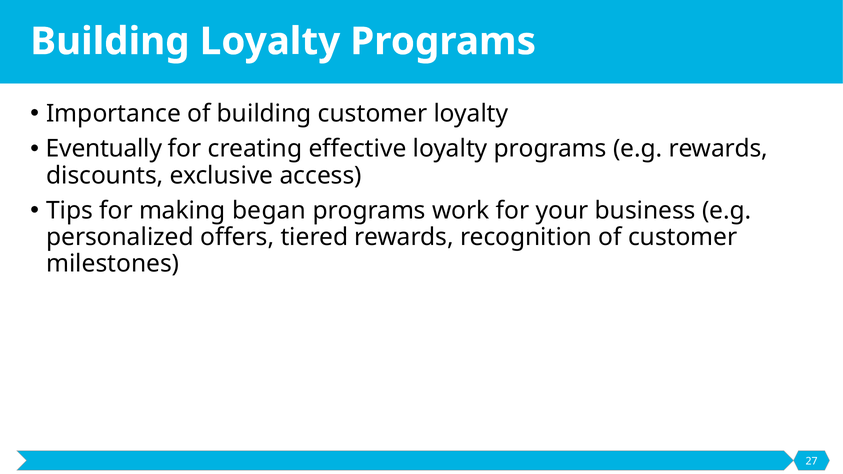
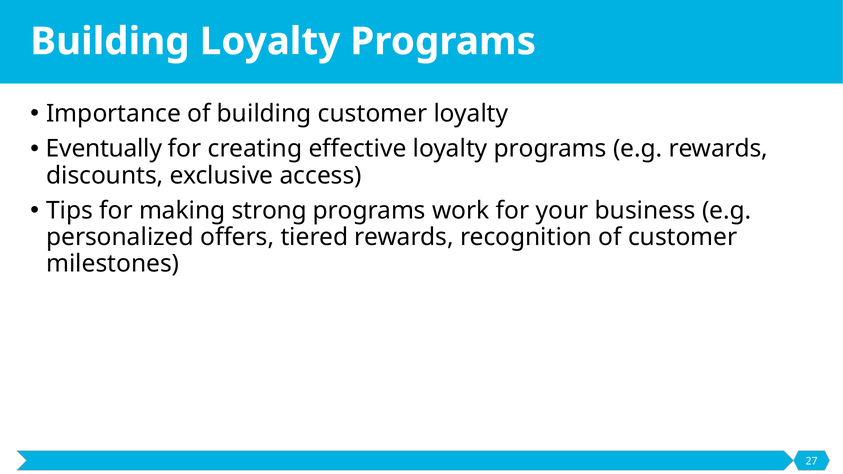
began: began -> strong (269, 211)
